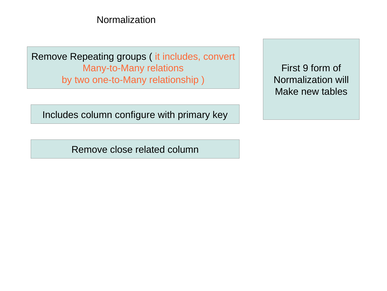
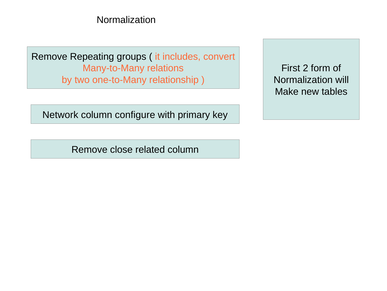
9: 9 -> 2 (306, 68)
Includes: Includes -> Network (60, 115)
